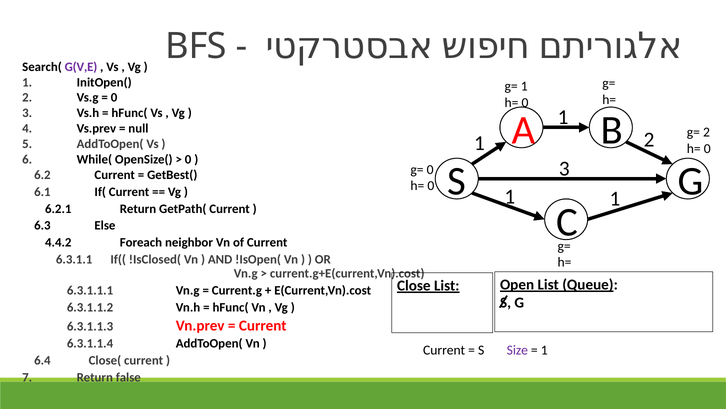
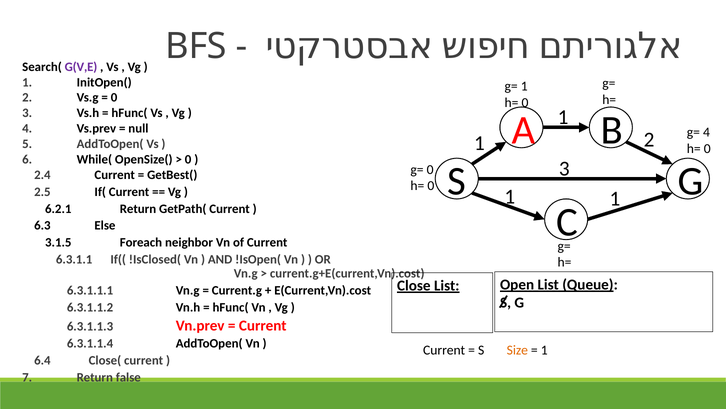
g= 2: 2 -> 4 (706, 132)
6.2: 6.2 -> 2.4 (42, 175)
6.1: 6.1 -> 2.5 (42, 192)
4.4.2: 4.4.2 -> 3.1.5 (58, 242)
Size colour: purple -> orange (517, 350)
